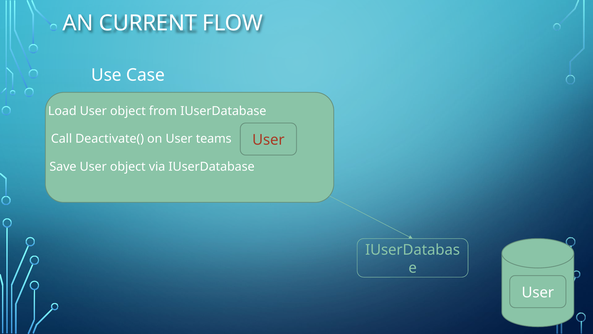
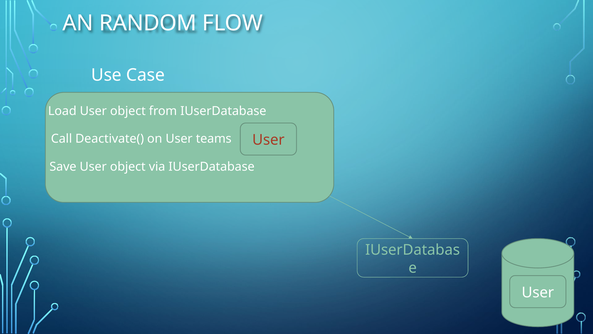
CURRENT: CURRENT -> RANDOM (148, 23)
